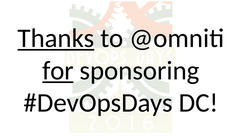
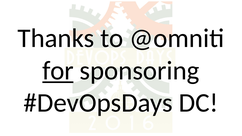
Thanks underline: present -> none (56, 38)
